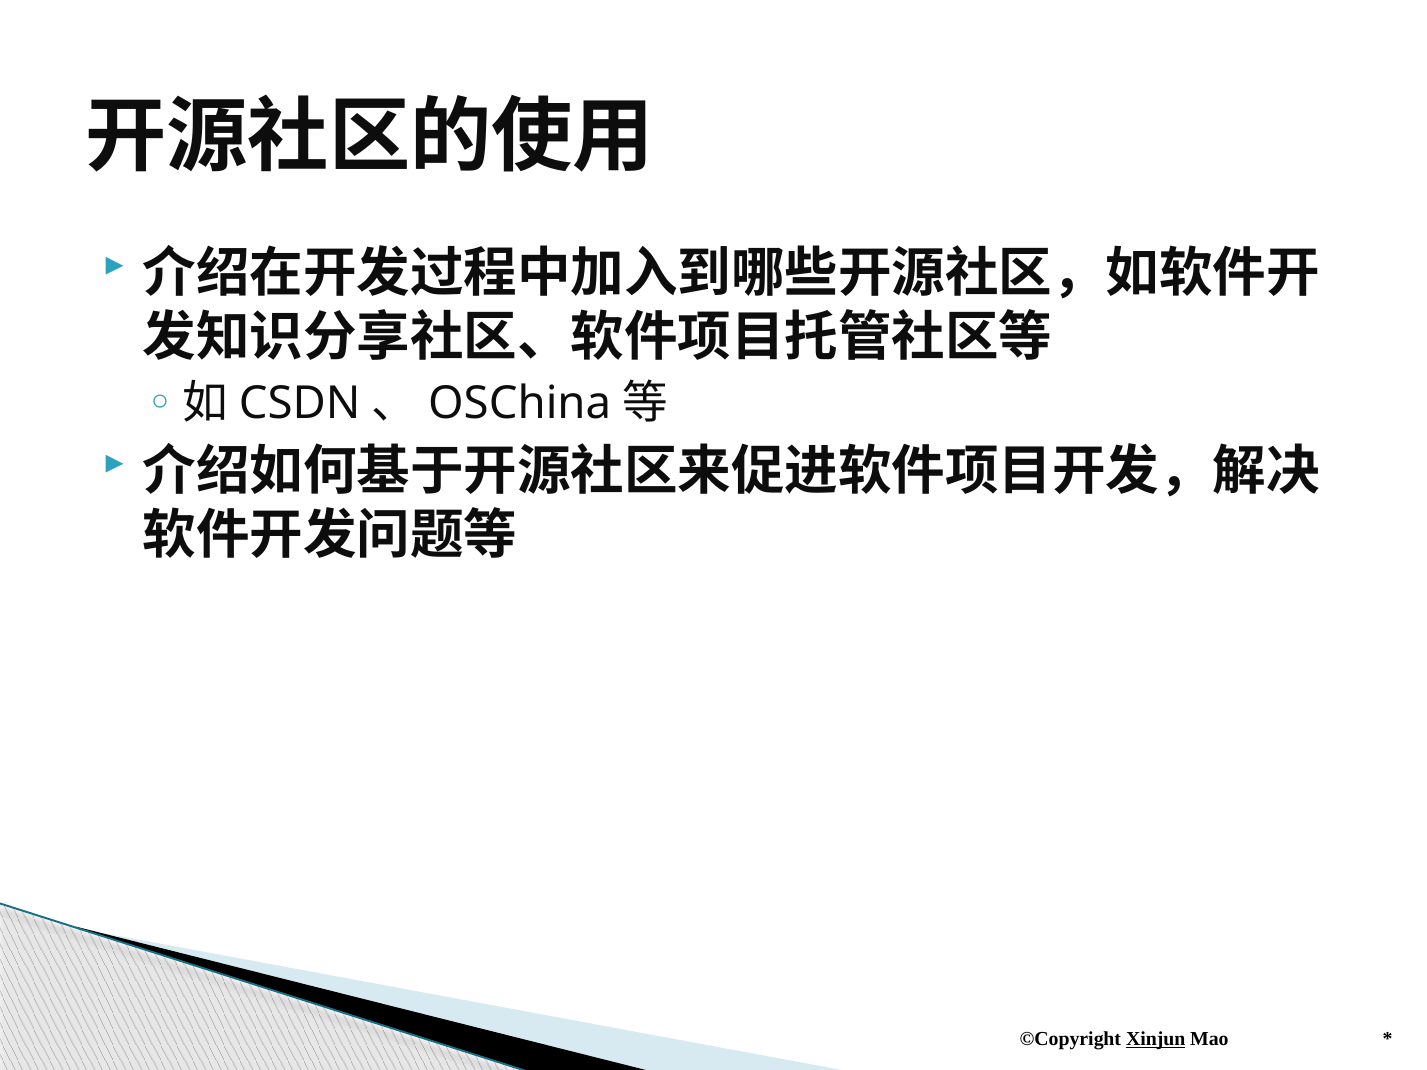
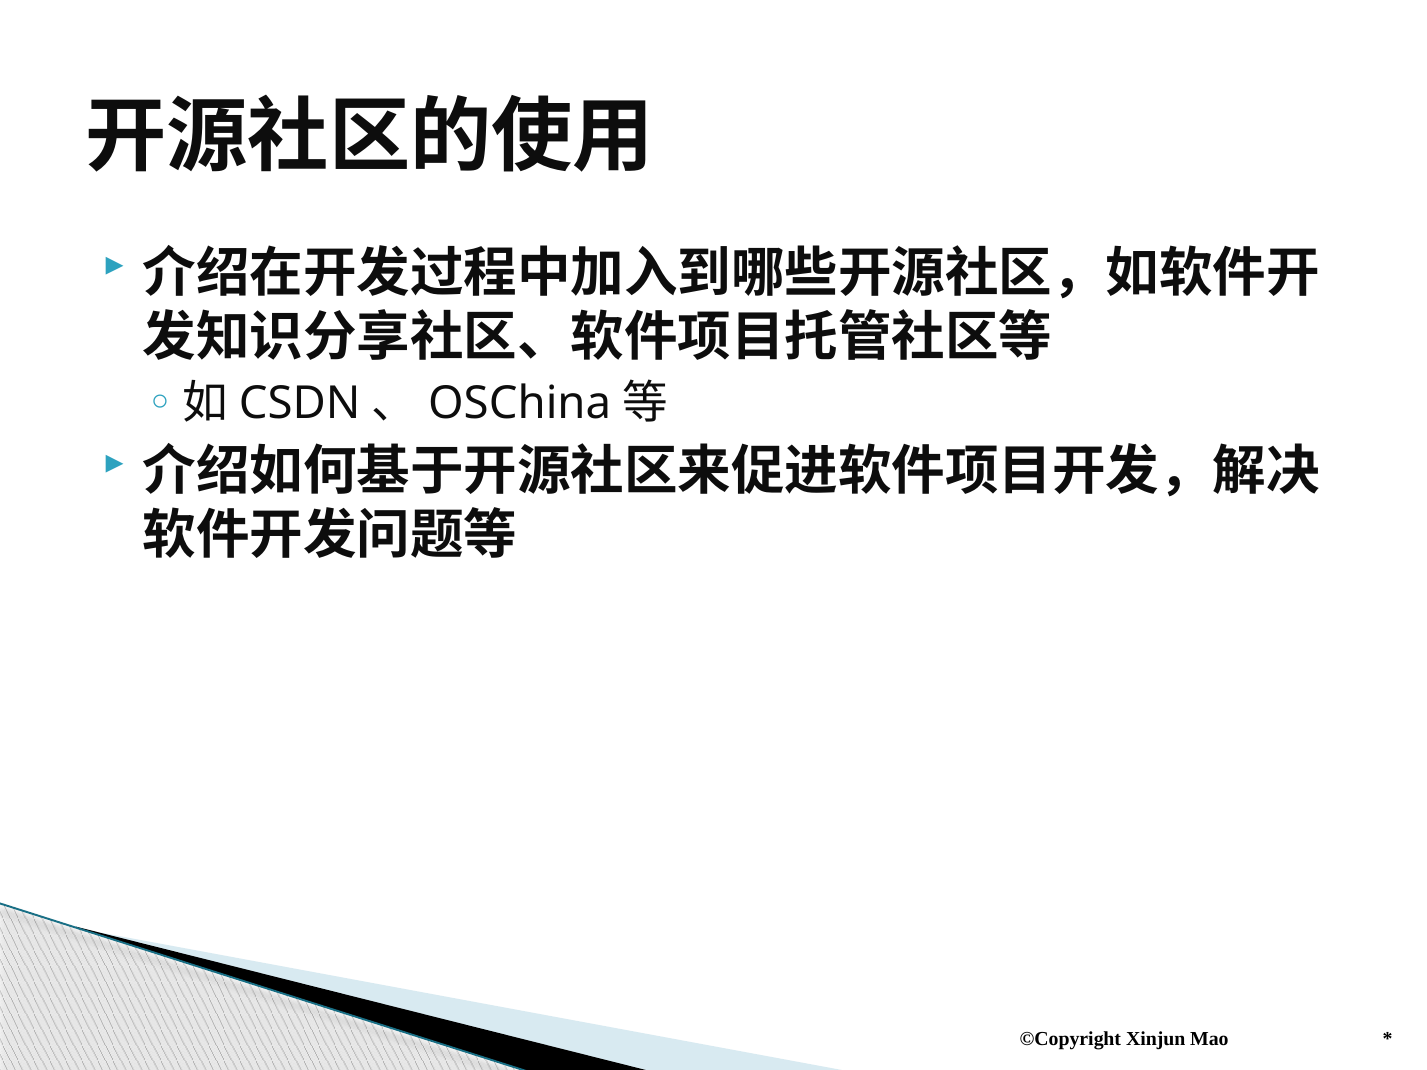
Xinjun underline: present -> none (1156, 1039)
